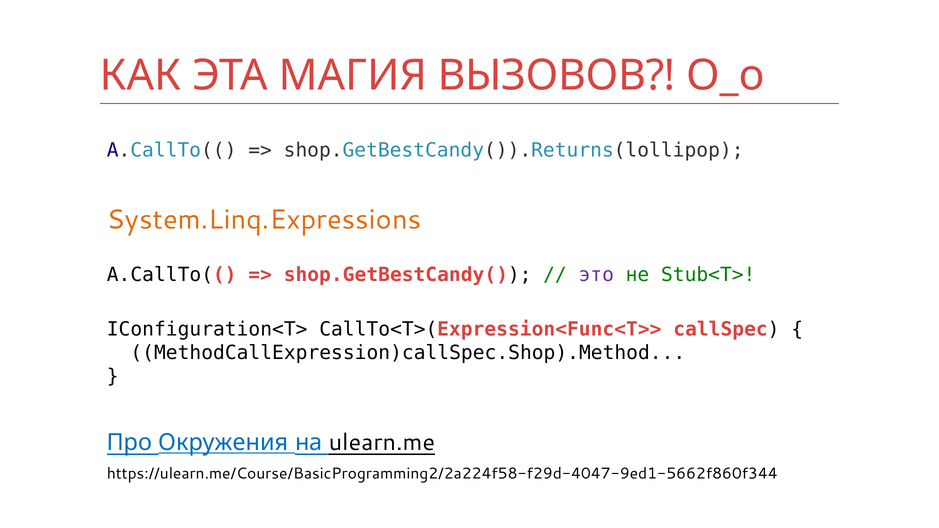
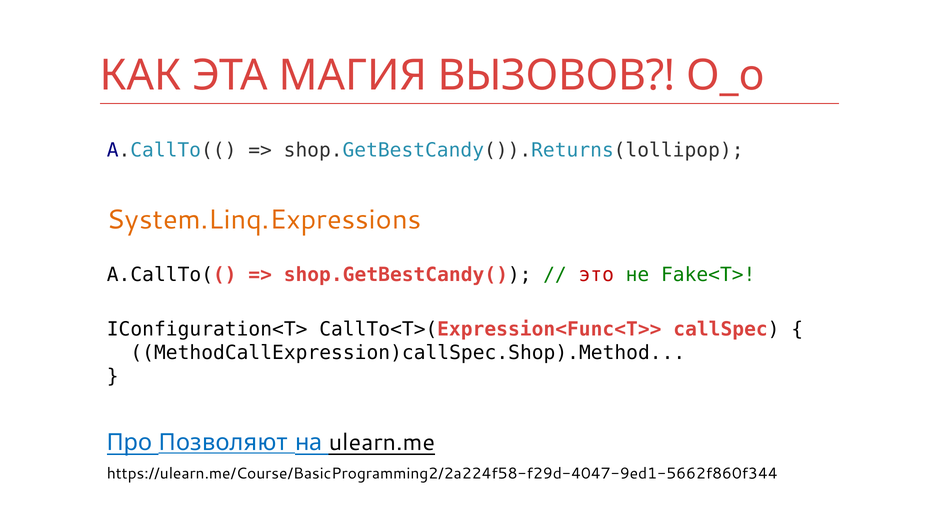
это colour: purple -> red (596, 275)
Stub<T>: Stub<T> -> Fake<T> (708, 275)
Окружения: Окружения -> Позволяют (223, 442)
